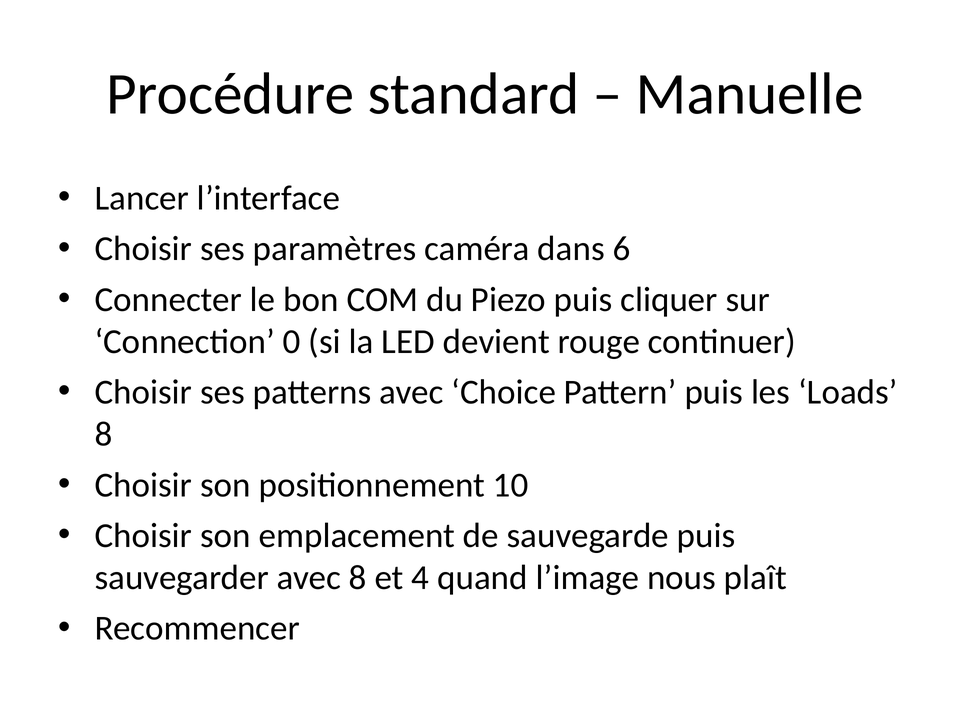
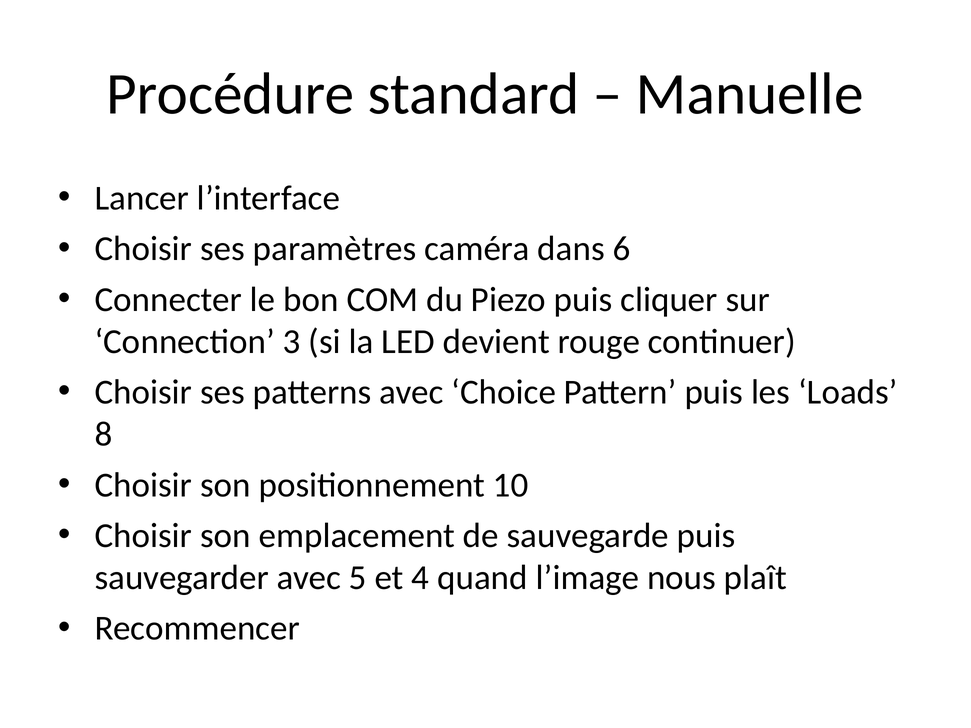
0: 0 -> 3 (292, 342)
avec 8: 8 -> 5 (358, 578)
